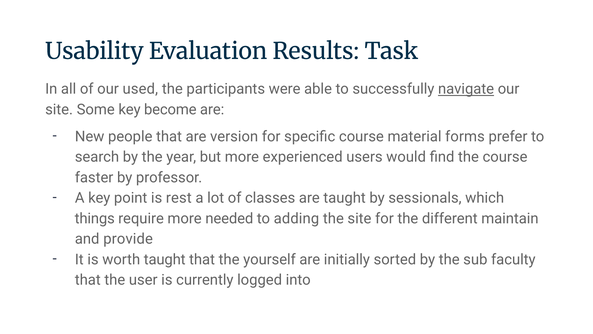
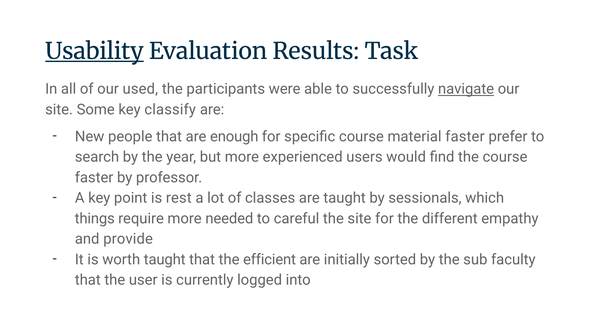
Usability underline: none -> present (94, 51)
become: become -> classify (170, 109)
version: version -> enough (234, 136)
material forms: forms -> faster (465, 136)
adding: adding -> careful (296, 218)
maintain: maintain -> empathy (510, 218)
yourself: yourself -> efficient (270, 259)
